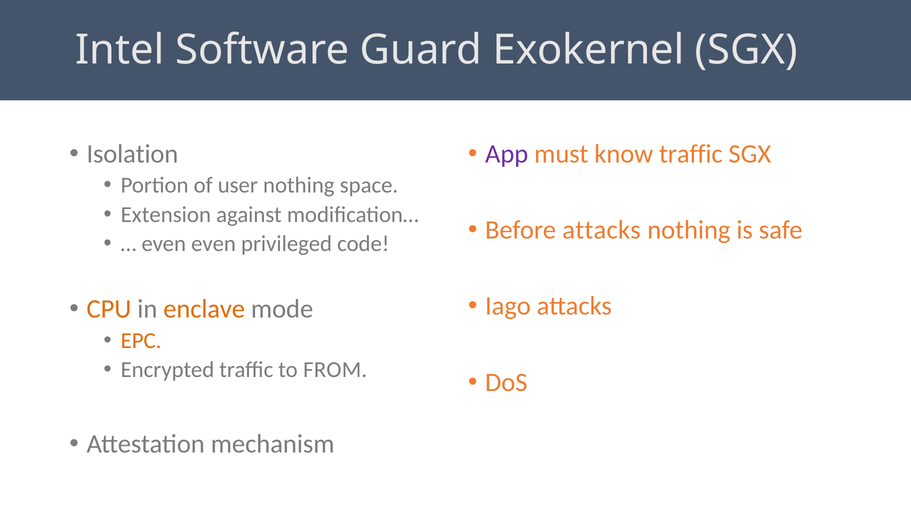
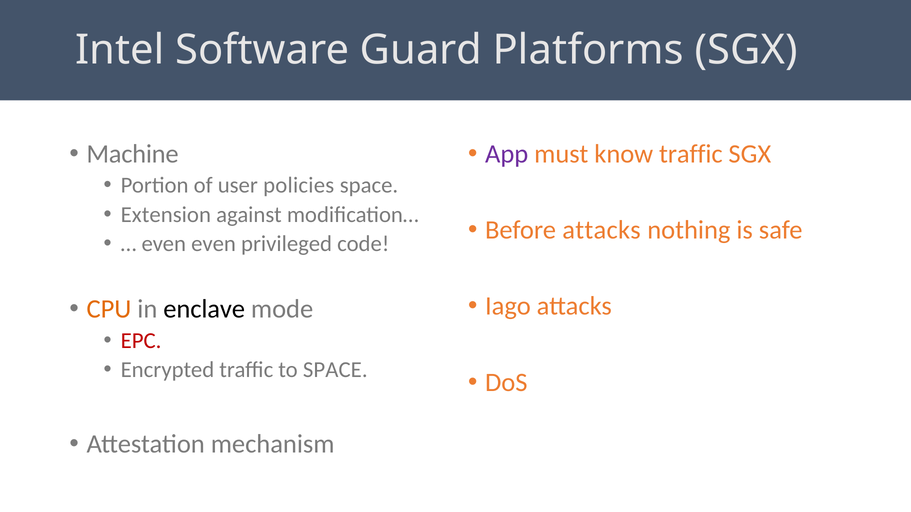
Exokernel: Exokernel -> Platforms (588, 50)
Isolation: Isolation -> Machine (132, 154)
user nothing: nothing -> policies (299, 185)
enclave colour: orange -> black (204, 309)
EPC colour: orange -> red (141, 341)
to FROM: FROM -> SPACE (335, 370)
